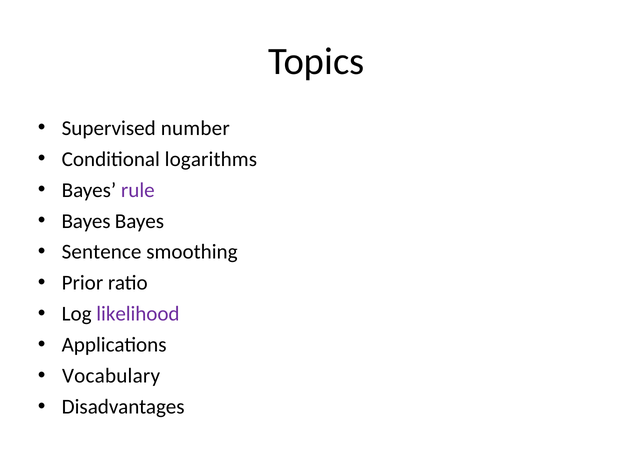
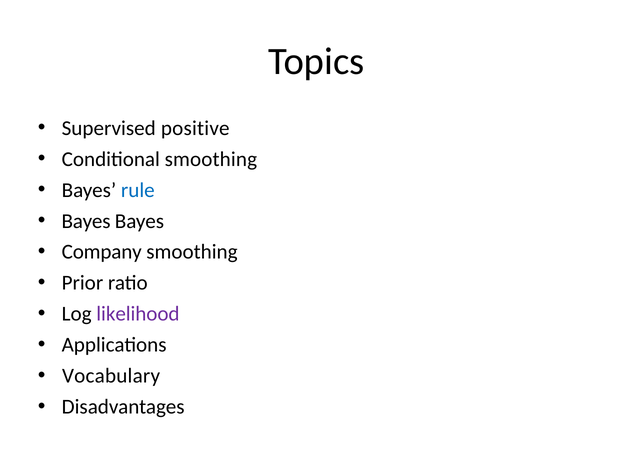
number: number -> positive (195, 128)
Conditional logarithms: logarithms -> smoothing (211, 159)
rule colour: purple -> blue (138, 190)
Sentence: Sentence -> Company (102, 252)
